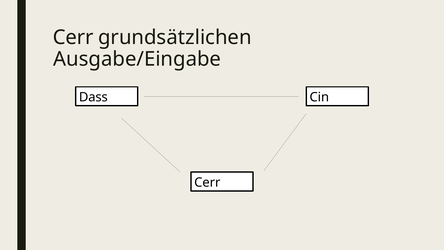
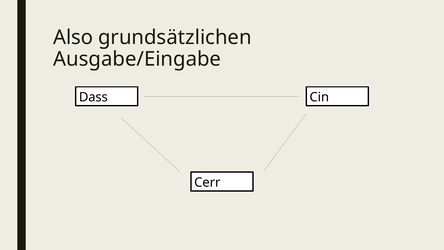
Cerr: Cerr -> Also (73, 37)
